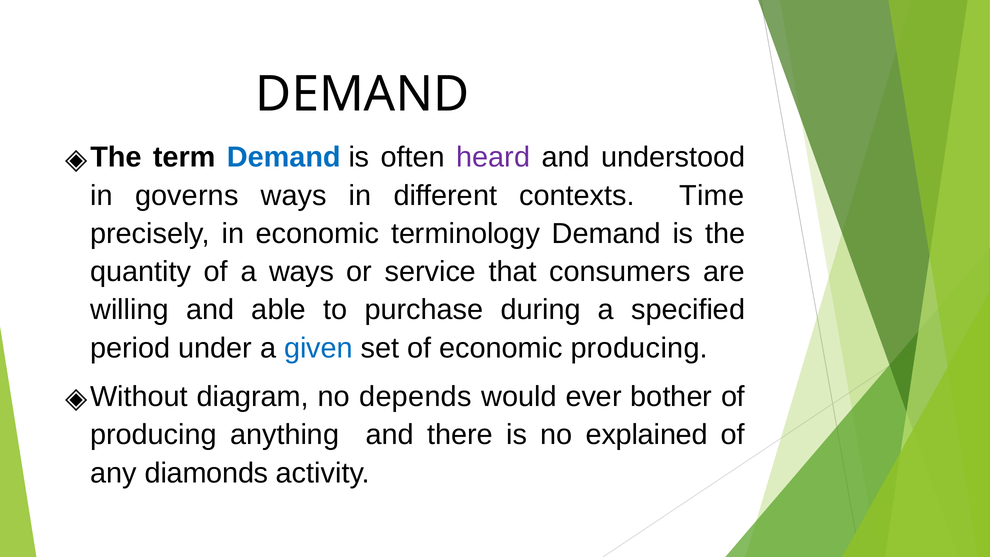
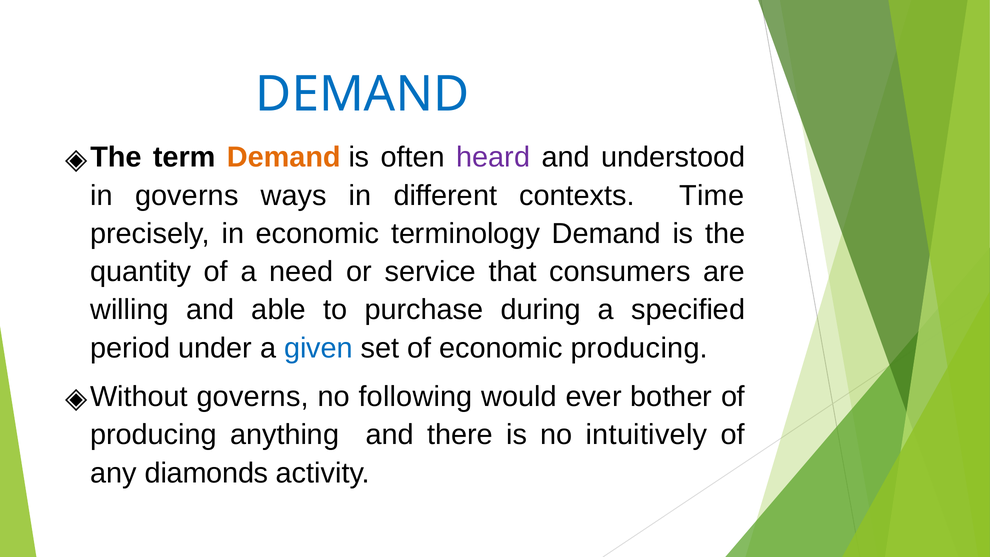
DEMAND colour: black -> blue (362, 95)
Demand colour: blue -> orange (284, 157)
a ways: ways -> need (301, 272)
Without diagram: diagram -> governs (253, 397)
depends: depends -> following (416, 397)
explained: explained -> intuitively (647, 435)
